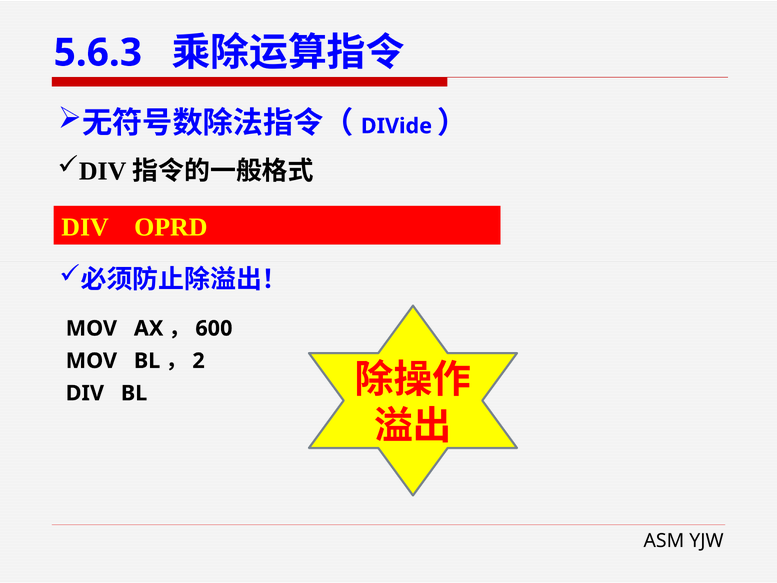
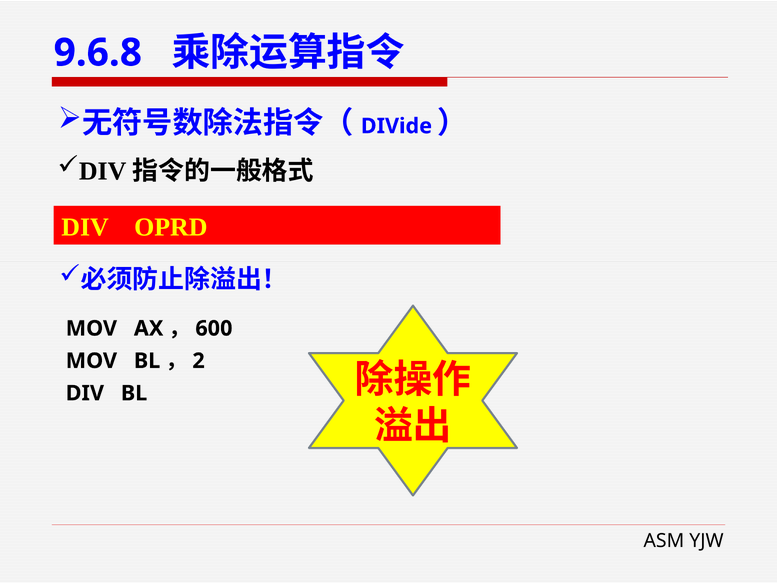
5.6.3: 5.6.3 -> 9.6.8 (98, 53)
